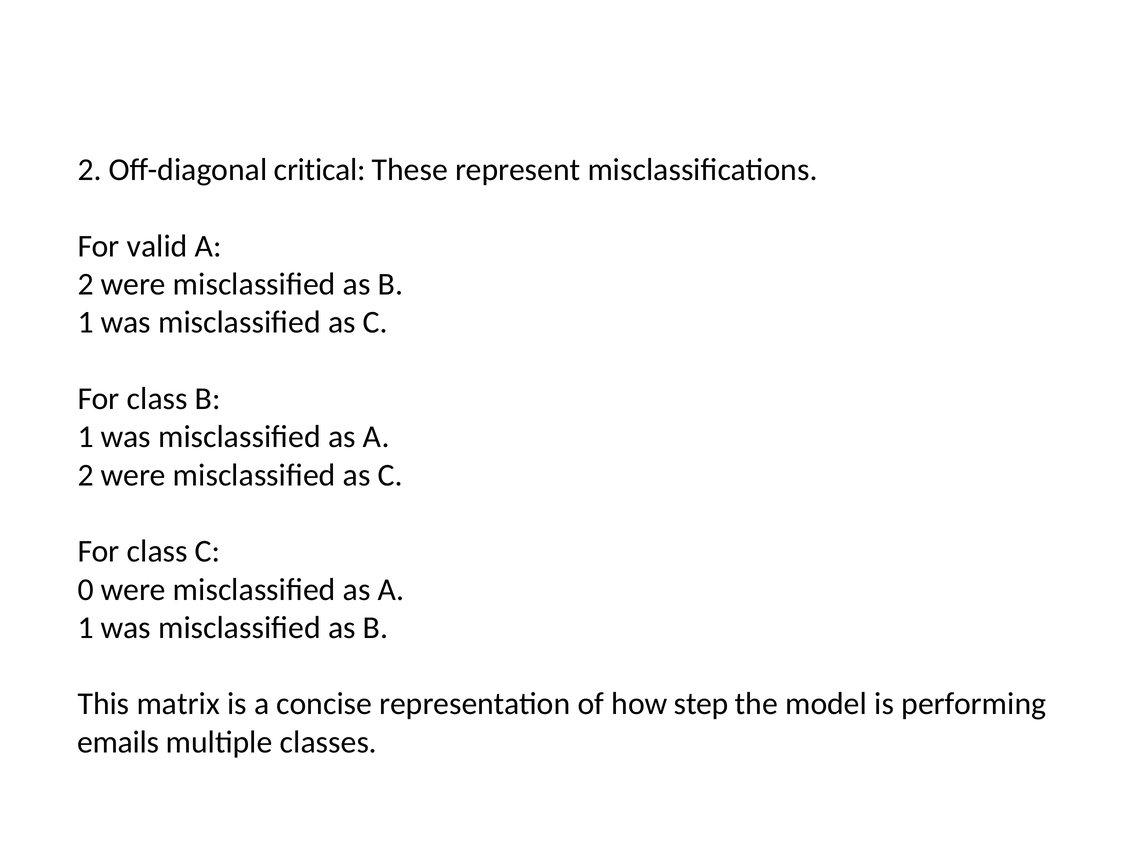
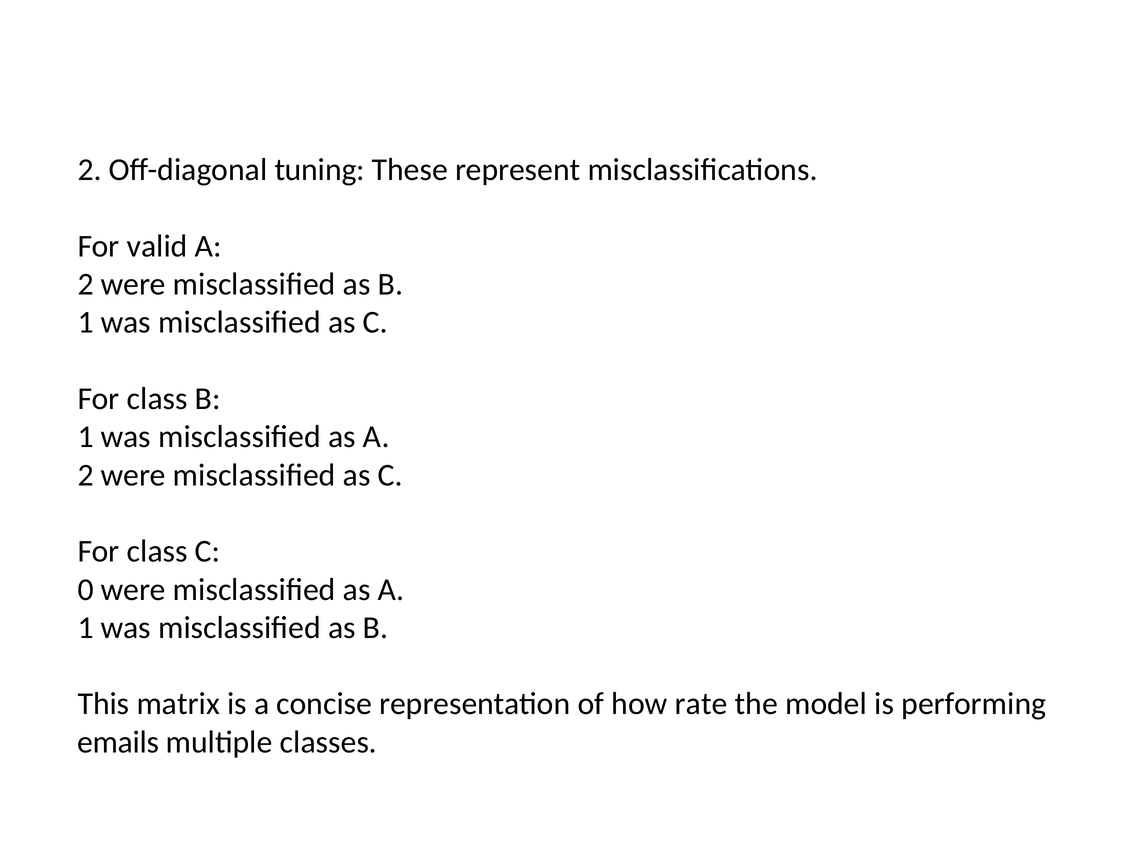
critical: critical -> tuning (320, 170)
step: step -> rate (701, 704)
